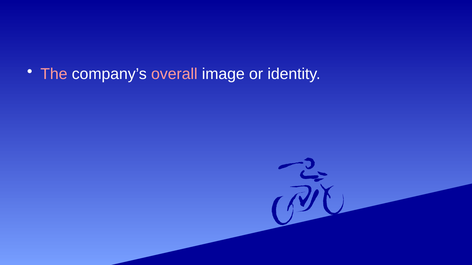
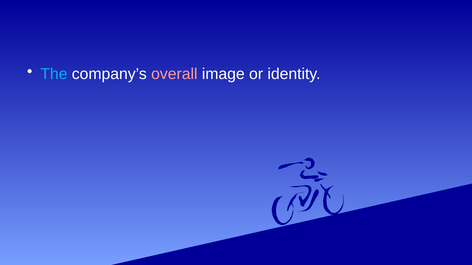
The colour: pink -> light blue (54, 74)
